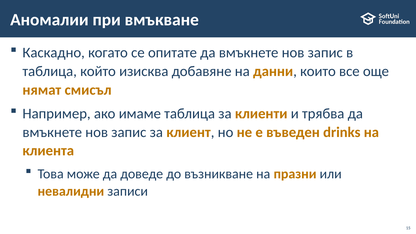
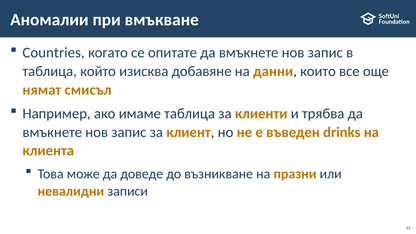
Каскадно: Каскадно -> Countries (54, 53)
